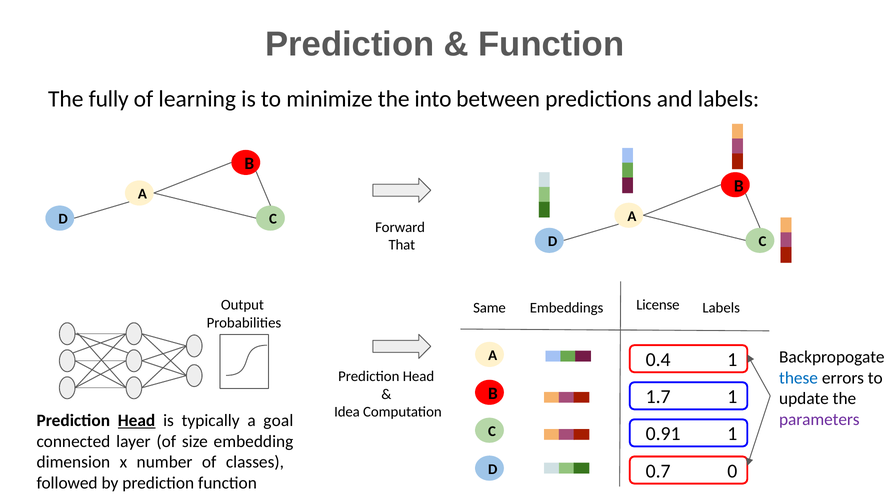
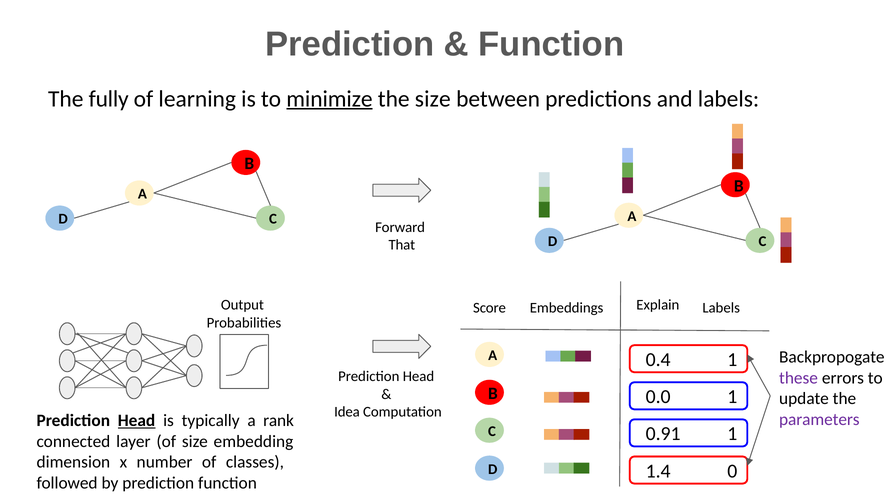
minimize underline: none -> present (329, 99)
the into: into -> size (433, 99)
License: License -> Explain (658, 305)
Same: Same -> Score (490, 308)
these colour: blue -> purple (799, 378)
1.7: 1.7 -> 0.0 (658, 397)
goal: goal -> rank (279, 420)
0.7: 0.7 -> 1.4 (658, 471)
